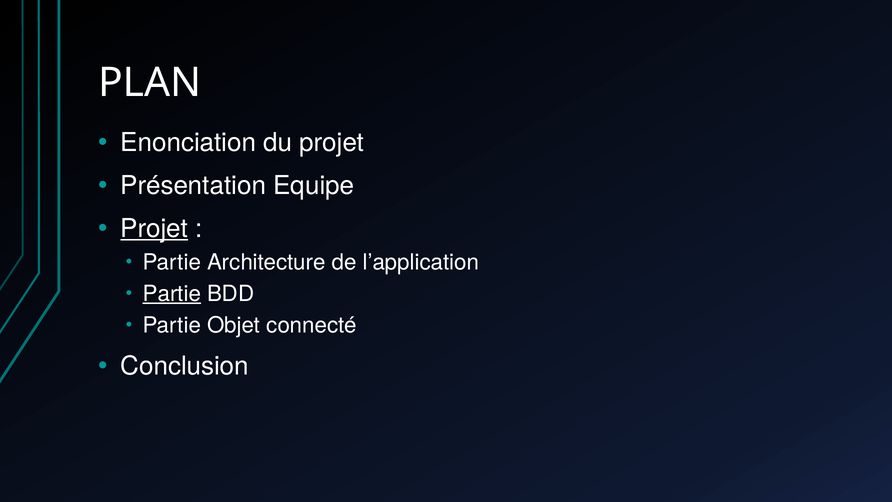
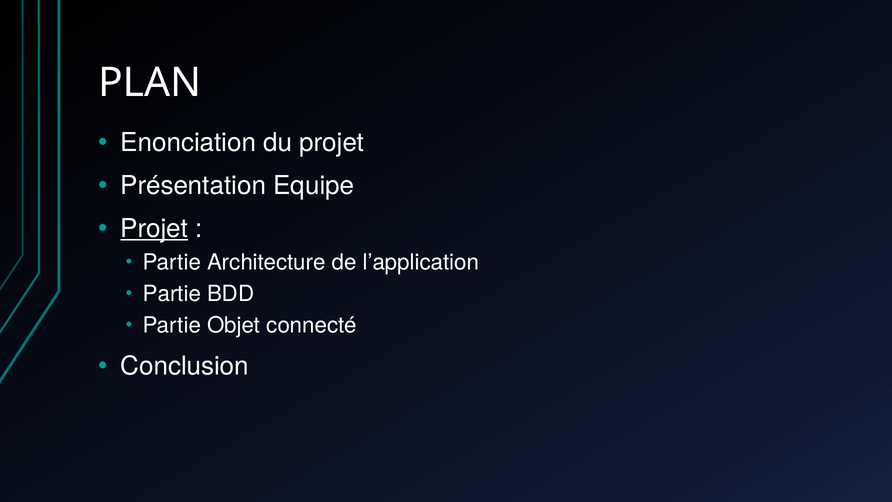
Partie underline: present -> none (172, 294)
